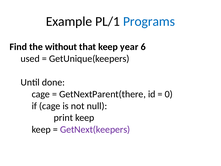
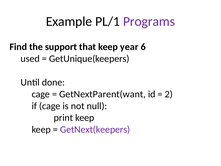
Programs colour: blue -> purple (149, 21)
without: without -> support (61, 47)
GetNextParent(there: GetNextParent(there -> GetNextParent(want (102, 94)
0: 0 -> 2 (169, 94)
